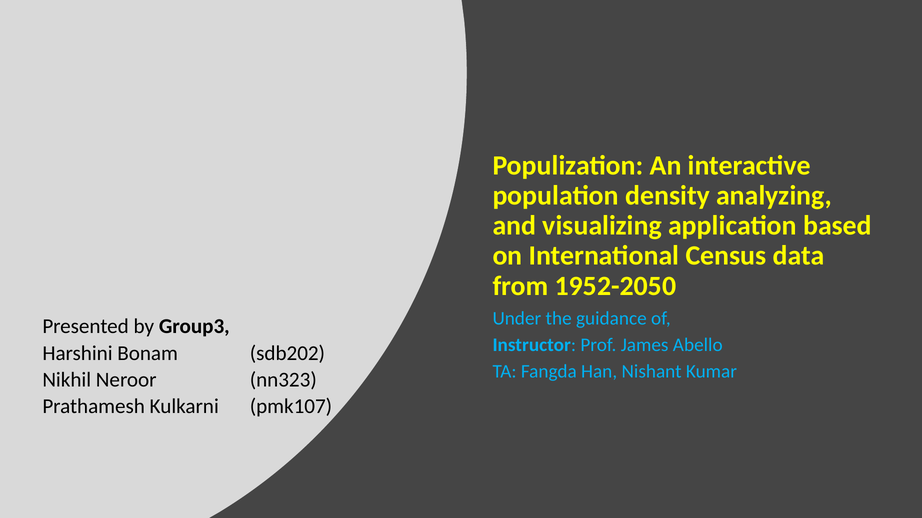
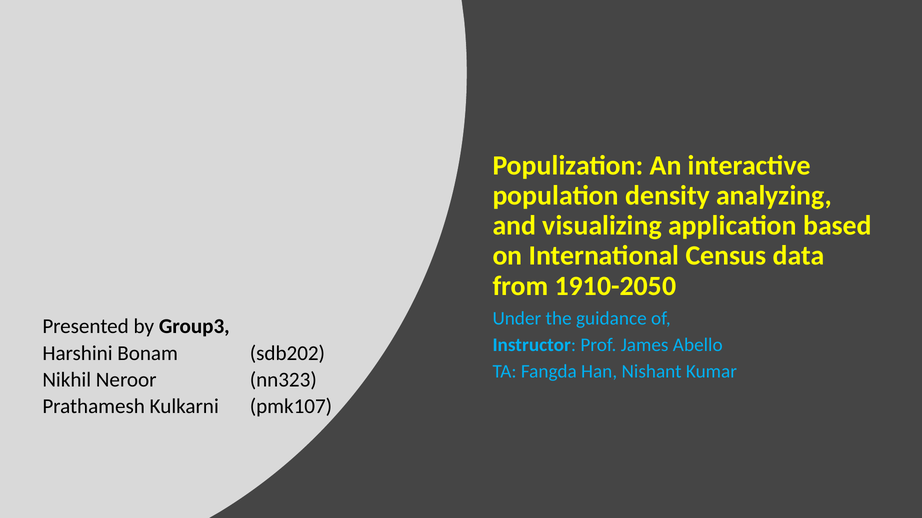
1952-2050: 1952-2050 -> 1910-2050 (615, 286)
